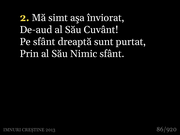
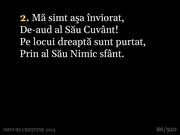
Pe sfânt: sfânt -> locui (44, 42)
